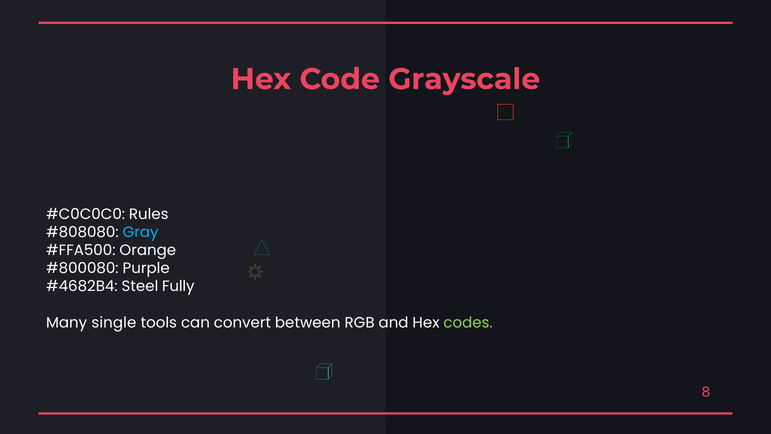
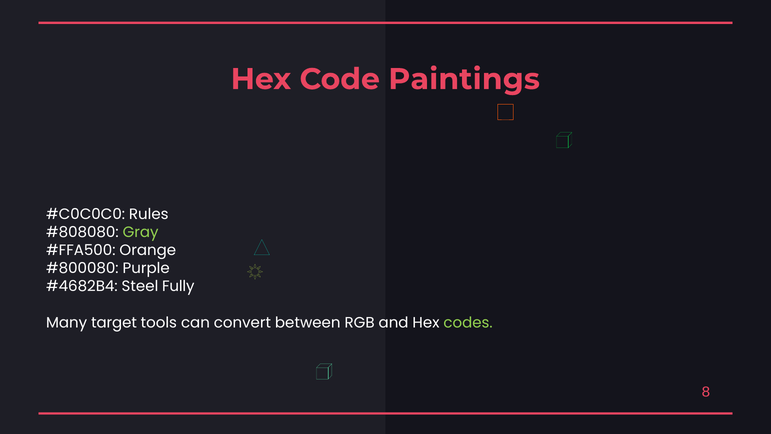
Grayscale: Grayscale -> Paintings (464, 79)
Gray colour: light blue -> light green (141, 232)
single: single -> target (114, 322)
